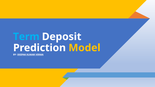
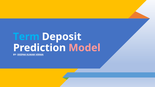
Model colour: yellow -> pink (84, 48)
